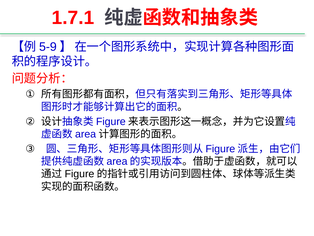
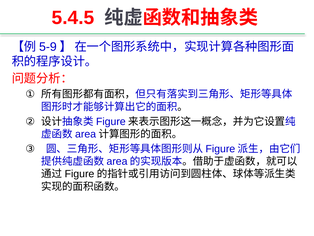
1.7.1: 1.7.1 -> 5.4.5 (73, 18)
